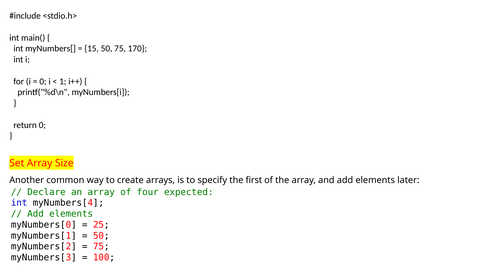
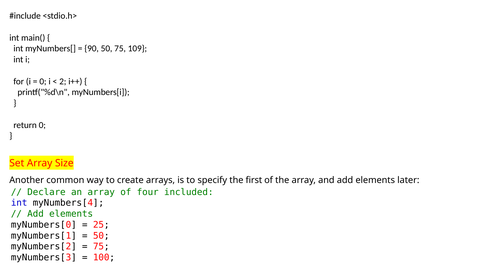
15: 15 -> 90 (92, 49)
170: 170 -> 109 (137, 49)
1: 1 -> 2 (63, 81)
expected: expected -> included (189, 192)
